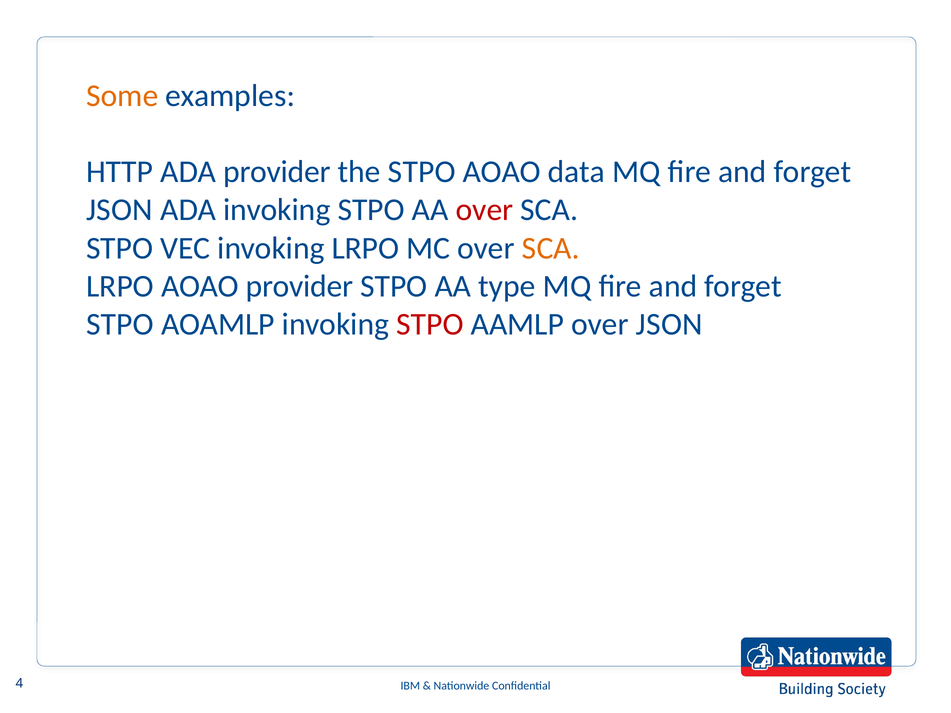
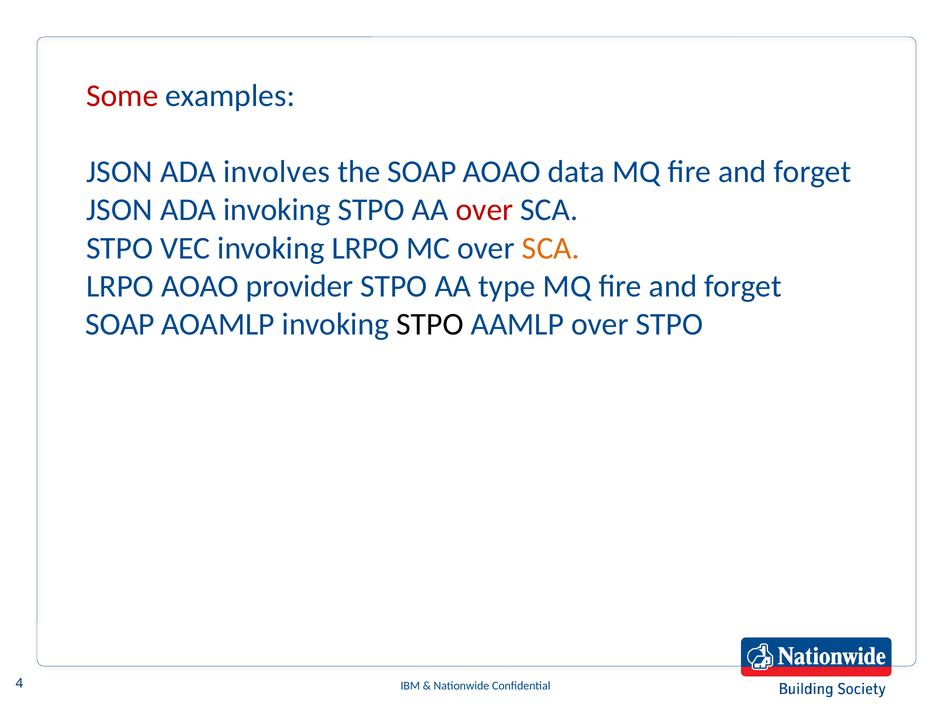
Some colour: orange -> red (122, 96)
HTTP: HTTP -> JSON (120, 172)
ADA provider: provider -> involves (277, 172)
the STPO: STPO -> SOAP (422, 172)
STPO: STPO -> SOAP (120, 324)
STPO colour: red -> black (430, 324)
over JSON: JSON -> STPO (670, 324)
